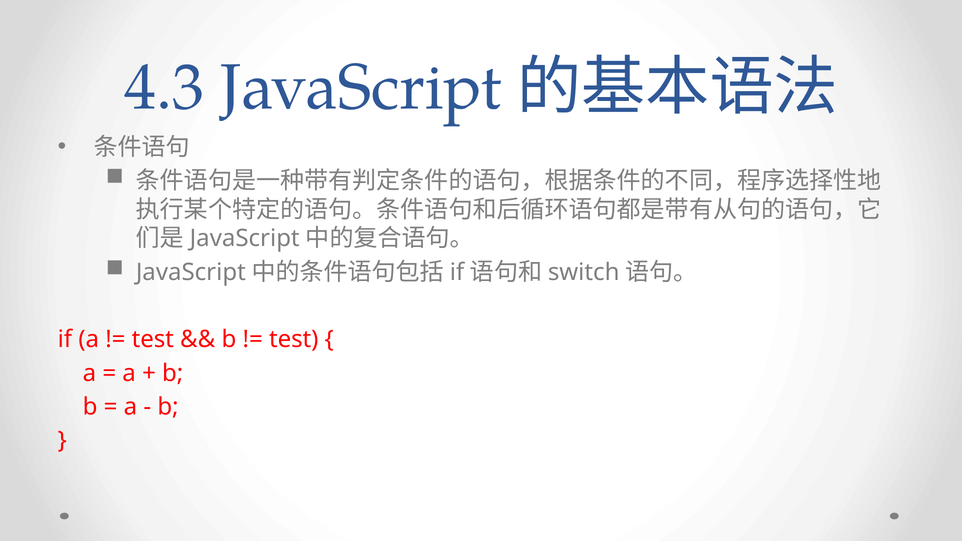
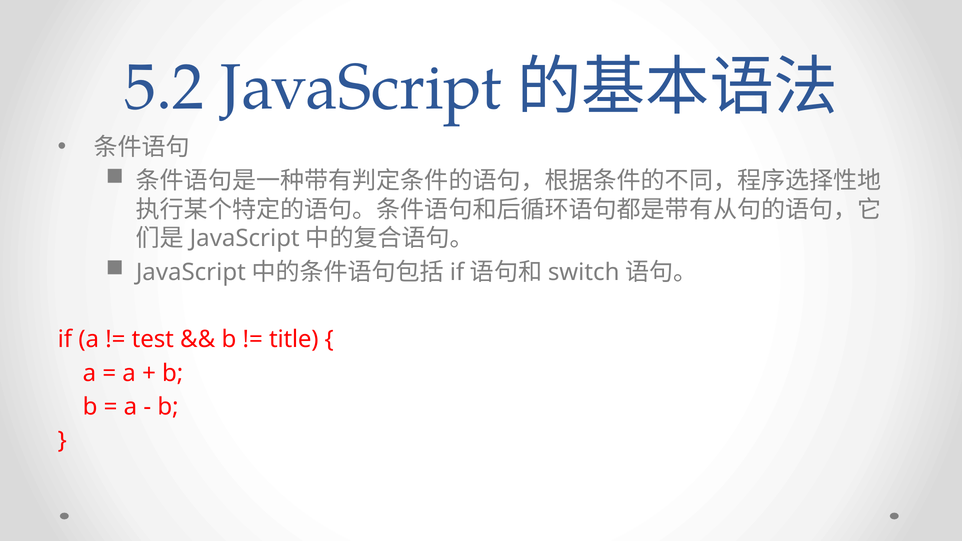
4.3: 4.3 -> 5.2 (164, 87)
test: test -> title (294, 340)
